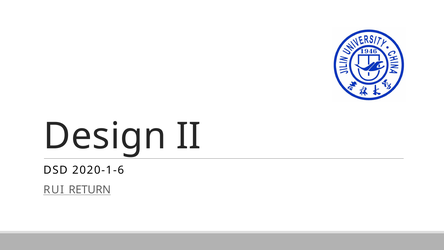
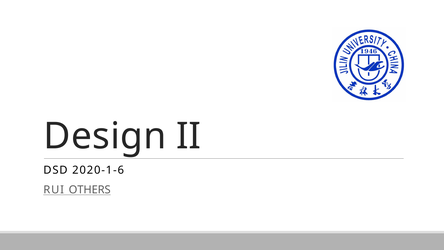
RETURN: RETURN -> OTHERS (90, 190)
